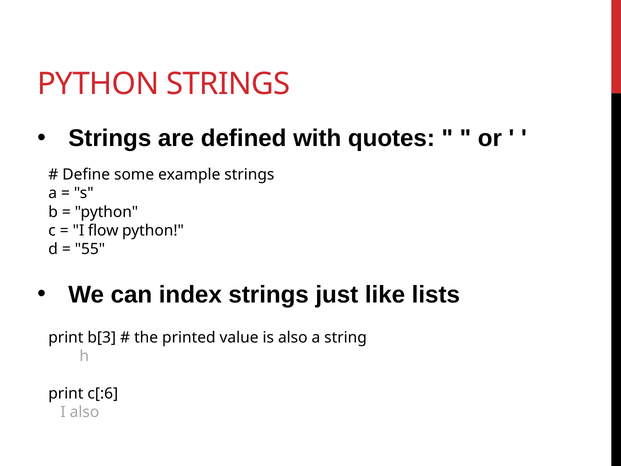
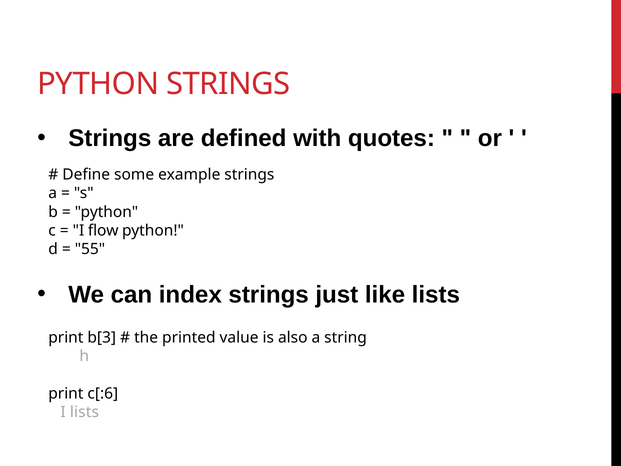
I also: also -> lists (84, 412)
